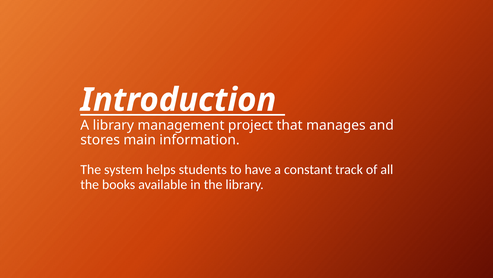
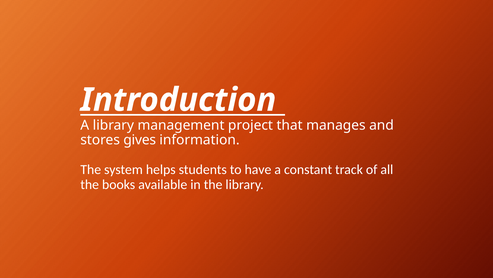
main: main -> gives (140, 140)
